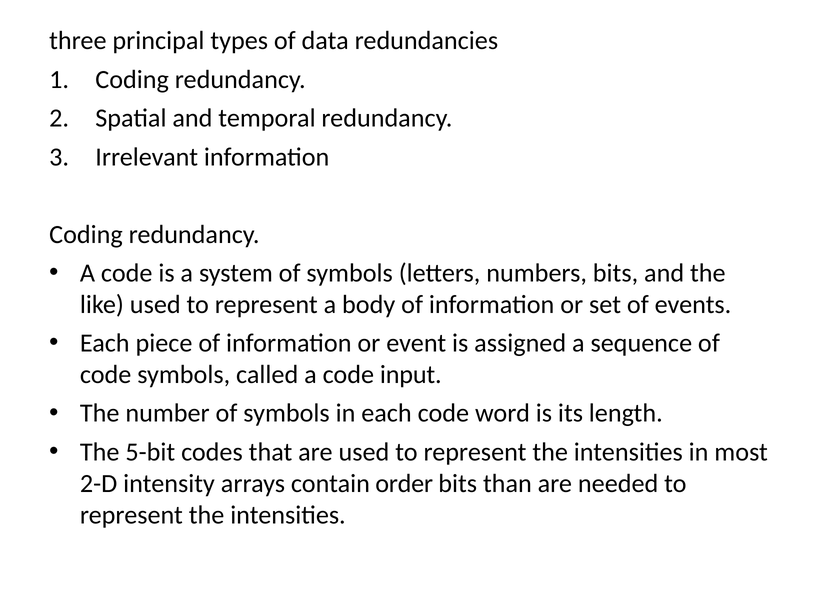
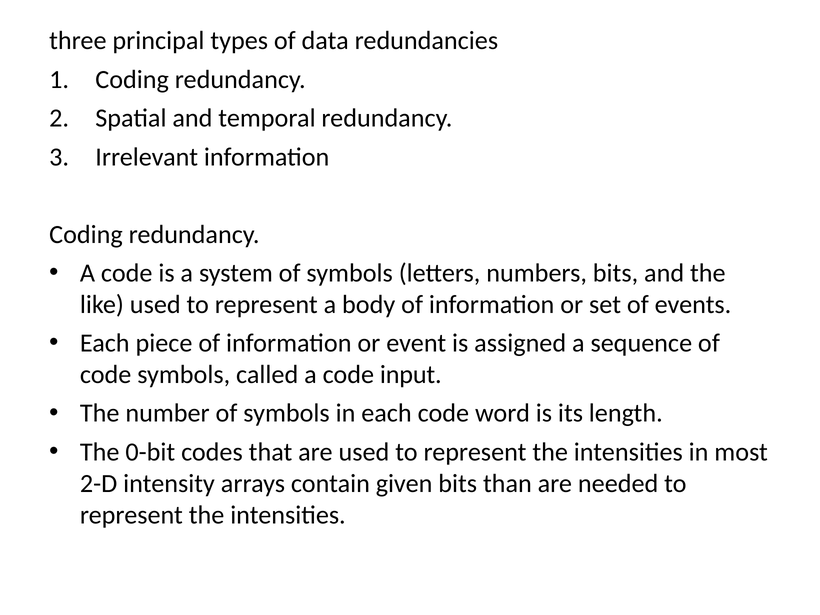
5-bit: 5-bit -> 0-bit (150, 452)
order: order -> given (404, 483)
